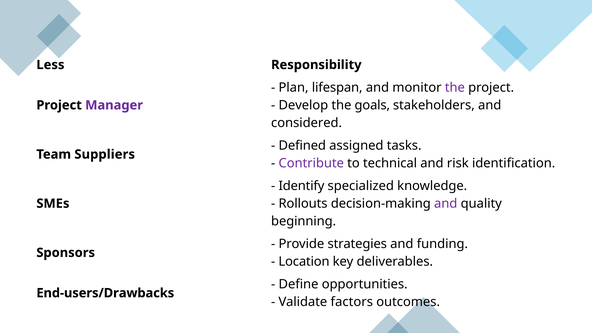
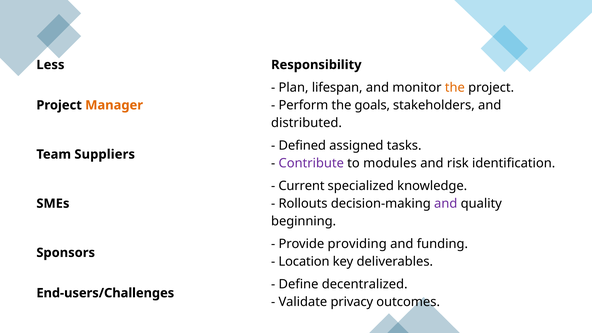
the colour: purple -> orange (455, 88)
Develop: Develop -> Perform (303, 105)
Manager colour: purple -> orange (114, 105)
considered: considered -> distributed (307, 123)
technical: technical -> modules (390, 163)
Identify: Identify -> Current (301, 186)
strategies: strategies -> providing (357, 244)
opportunities: opportunities -> decentralized (365, 284)
End-users/Drawbacks: End-users/Drawbacks -> End-users/Challenges (105, 293)
factors: factors -> privacy (352, 302)
